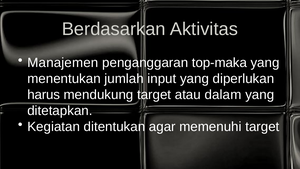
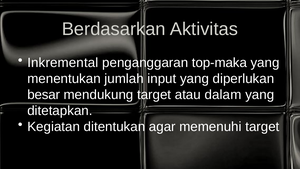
Manajemen: Manajemen -> Inkremental (63, 63)
harus: harus -> besar (44, 95)
